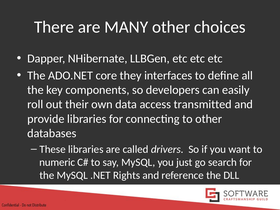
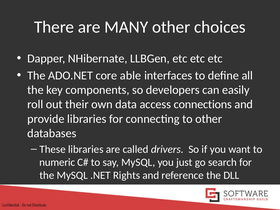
they: they -> able (131, 75)
transmitted: transmitted -> connections (203, 104)
